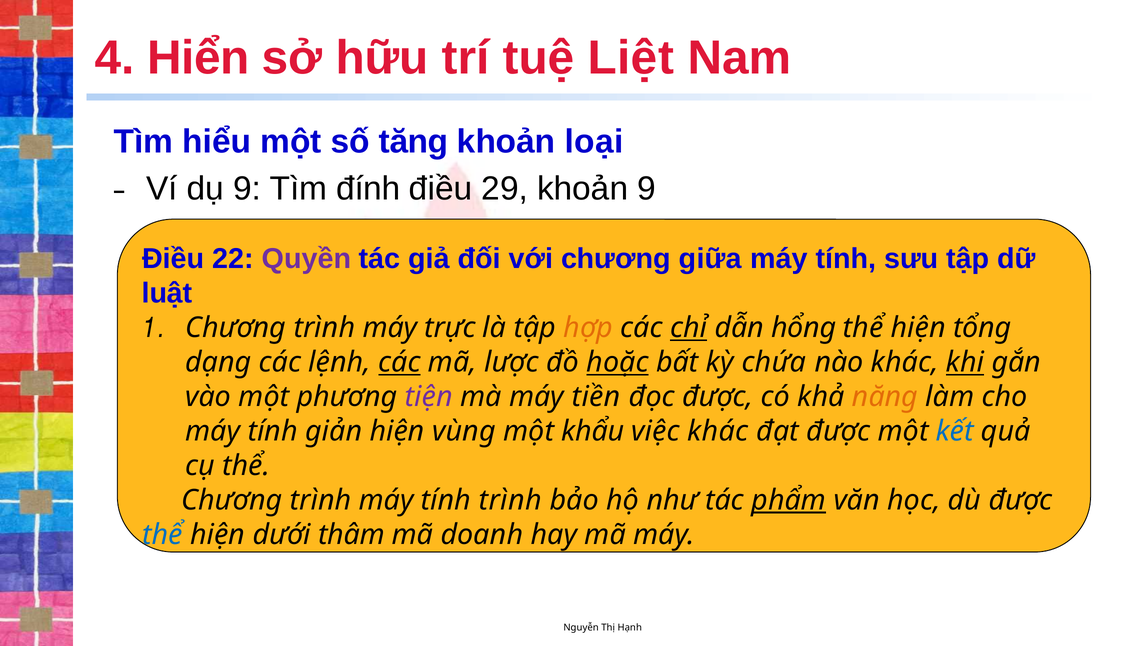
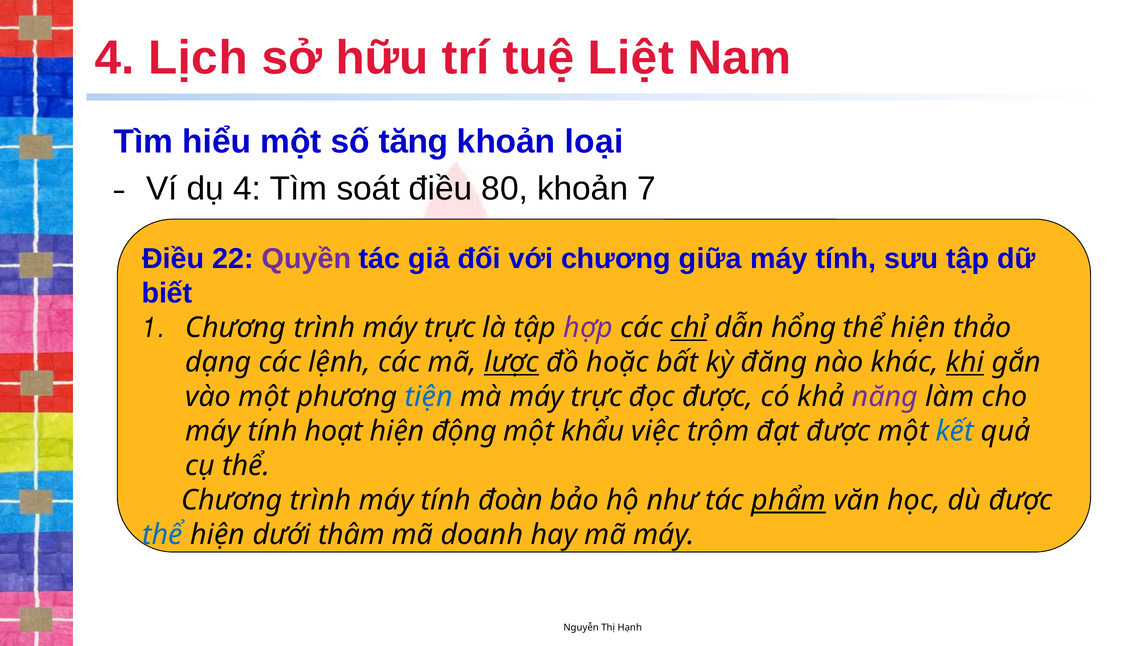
Hiển: Hiển -> Lịch (198, 58)
dụ 9: 9 -> 4 (247, 188)
đính: đính -> soát (368, 188)
29: 29 -> 80 (505, 188)
khoản 9: 9 -> 7 (647, 188)
luật: luật -> biết (167, 293)
hợp colour: orange -> purple (588, 328)
tổng: tổng -> thảo (982, 328)
các underline: present -> none (399, 362)
lược underline: none -> present (511, 362)
hoặc underline: present -> none (617, 362)
chứa: chứa -> đăng (774, 362)
tiện colour: purple -> blue (429, 397)
mà máy tiền: tiền -> trực (596, 397)
năng colour: orange -> purple (885, 397)
giản: giản -> hoạt (334, 431)
vùng: vùng -> động (464, 431)
việc khác: khác -> trộm (718, 431)
tính trình: trình -> đoàn (511, 500)
